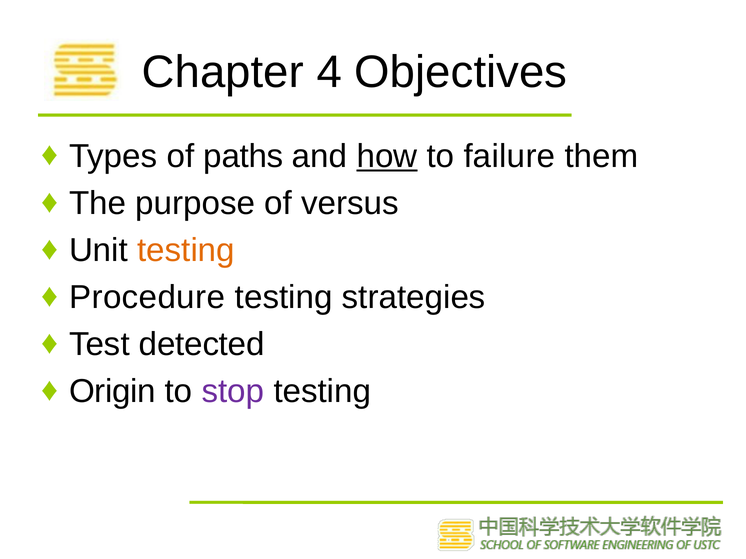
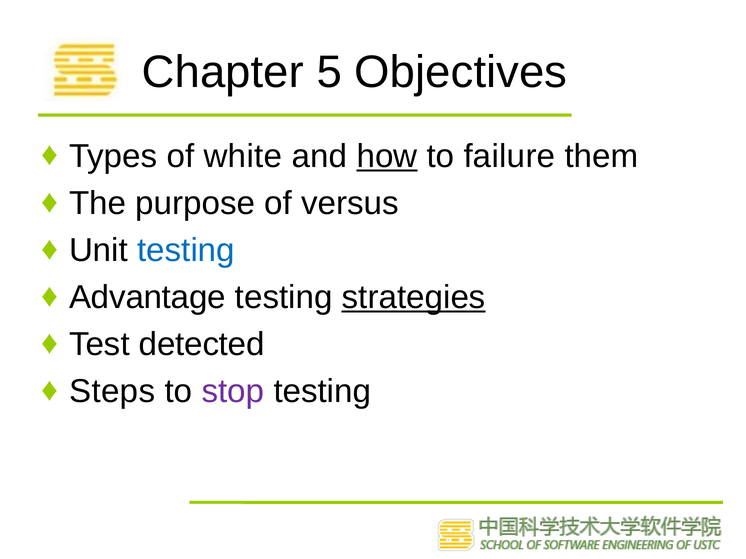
4: 4 -> 5 (329, 72)
paths: paths -> white (243, 156)
testing colour: orange -> blue (186, 251)
Procedure: Procedure -> Advantage (147, 298)
strategies underline: none -> present (414, 298)
Origin: Origin -> Steps (112, 392)
